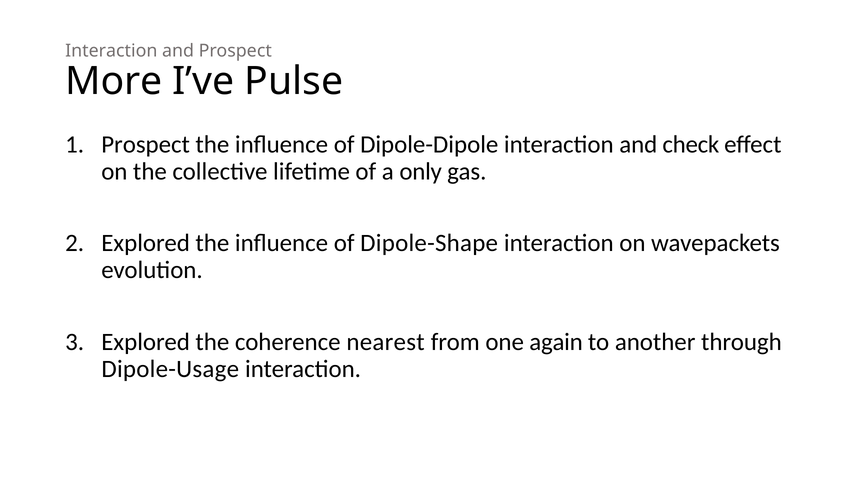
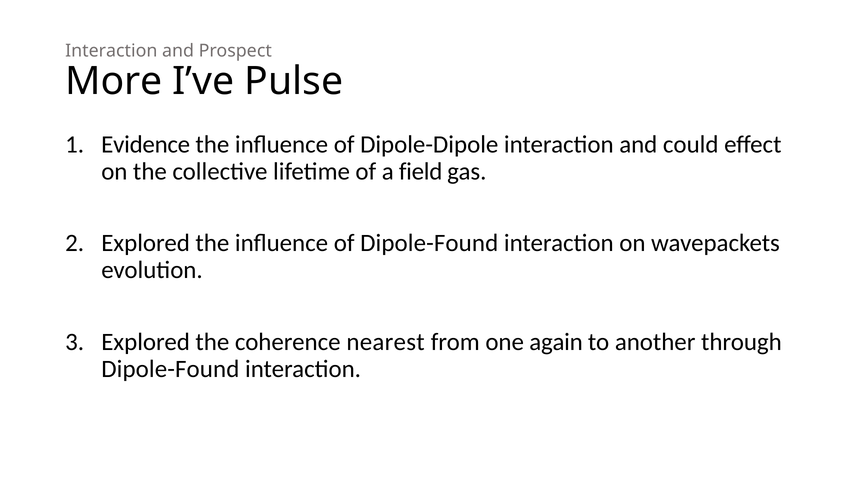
Prospect: Prospect -> Evidence (146, 145)
check: check -> could (691, 145)
only: only -> field (421, 171)
of Dipole-Shape: Dipole-Shape -> Dipole-Found (429, 243)
Dipole-Usage: Dipole-Usage -> Dipole-Found (170, 369)
